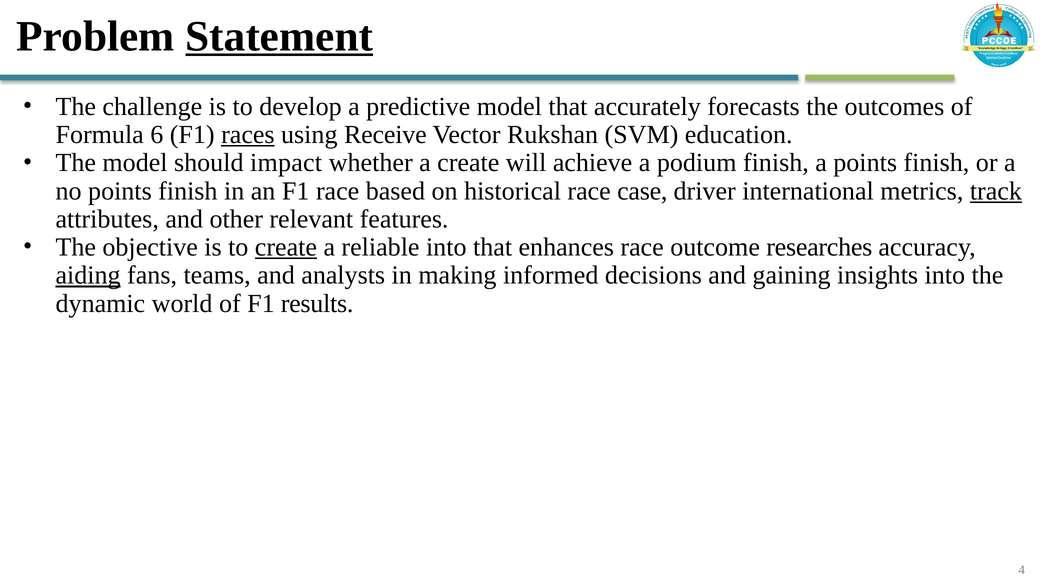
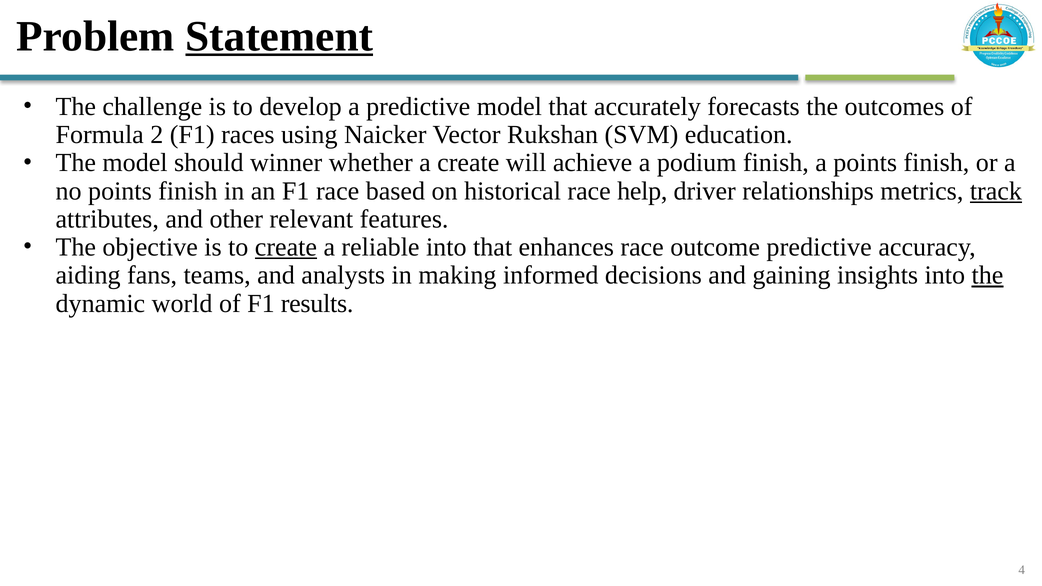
6: 6 -> 2 (157, 135)
races underline: present -> none (248, 135)
Receive: Receive -> Naicker (385, 135)
impact: impact -> winner (286, 163)
case: case -> help (642, 191)
international: international -> relationships (808, 191)
outcome researches: researches -> predictive (819, 247)
aiding underline: present -> none (88, 275)
the underline: none -> present (987, 275)
